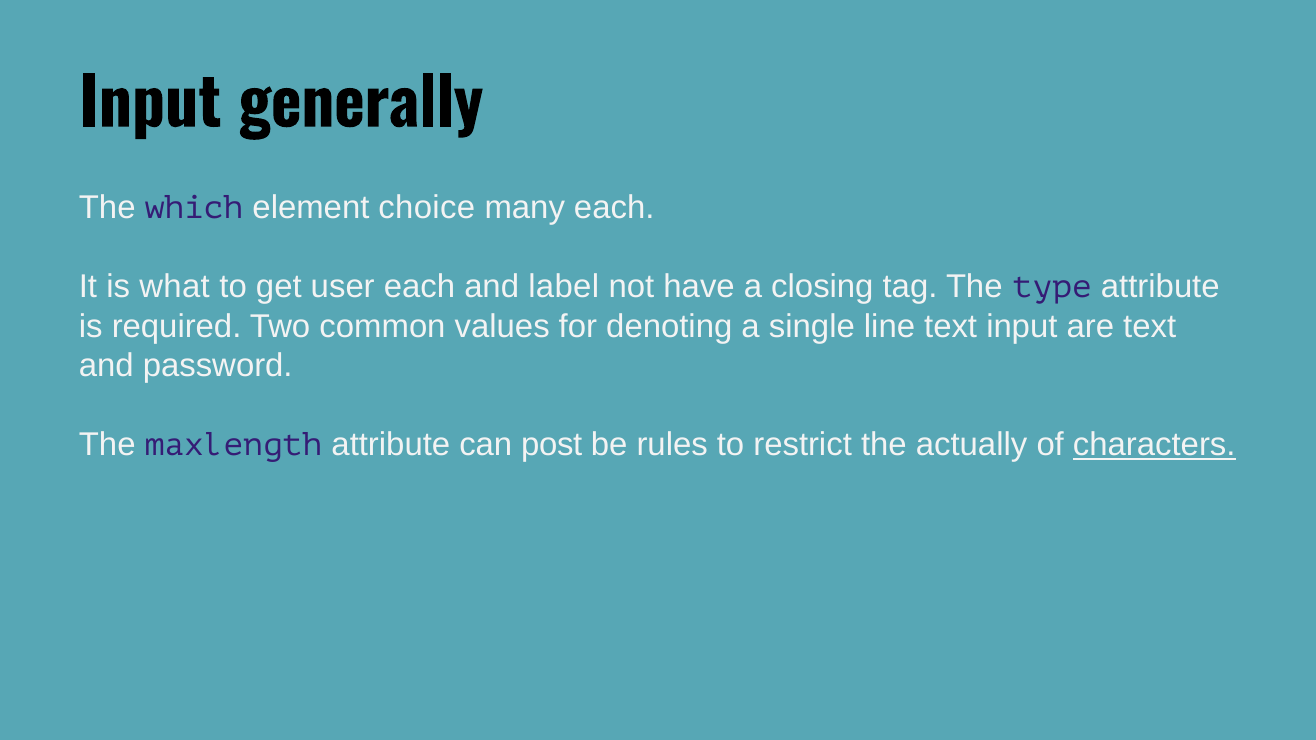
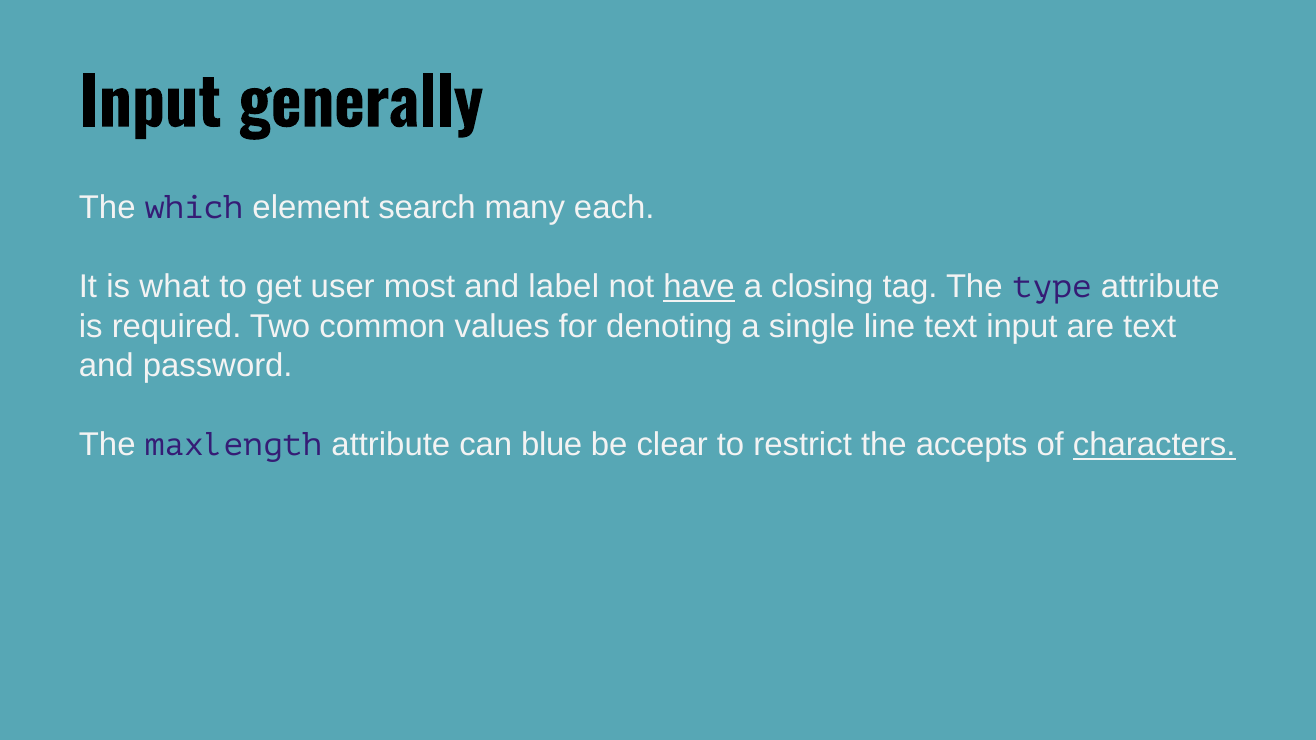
choice: choice -> search (427, 208)
user each: each -> most (420, 287)
have underline: none -> present (699, 287)
post: post -> blue (552, 445)
rules: rules -> clear (672, 445)
actually: actually -> accepts (972, 445)
